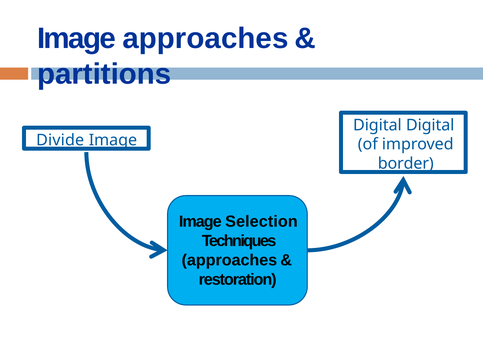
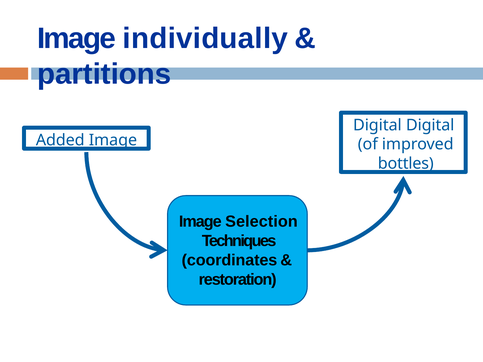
Image approaches: approaches -> individually (205, 39)
Divide: Divide -> Added (60, 140)
border: border -> bottles (406, 164)
approaches: approaches -> coordinates (229, 260)
